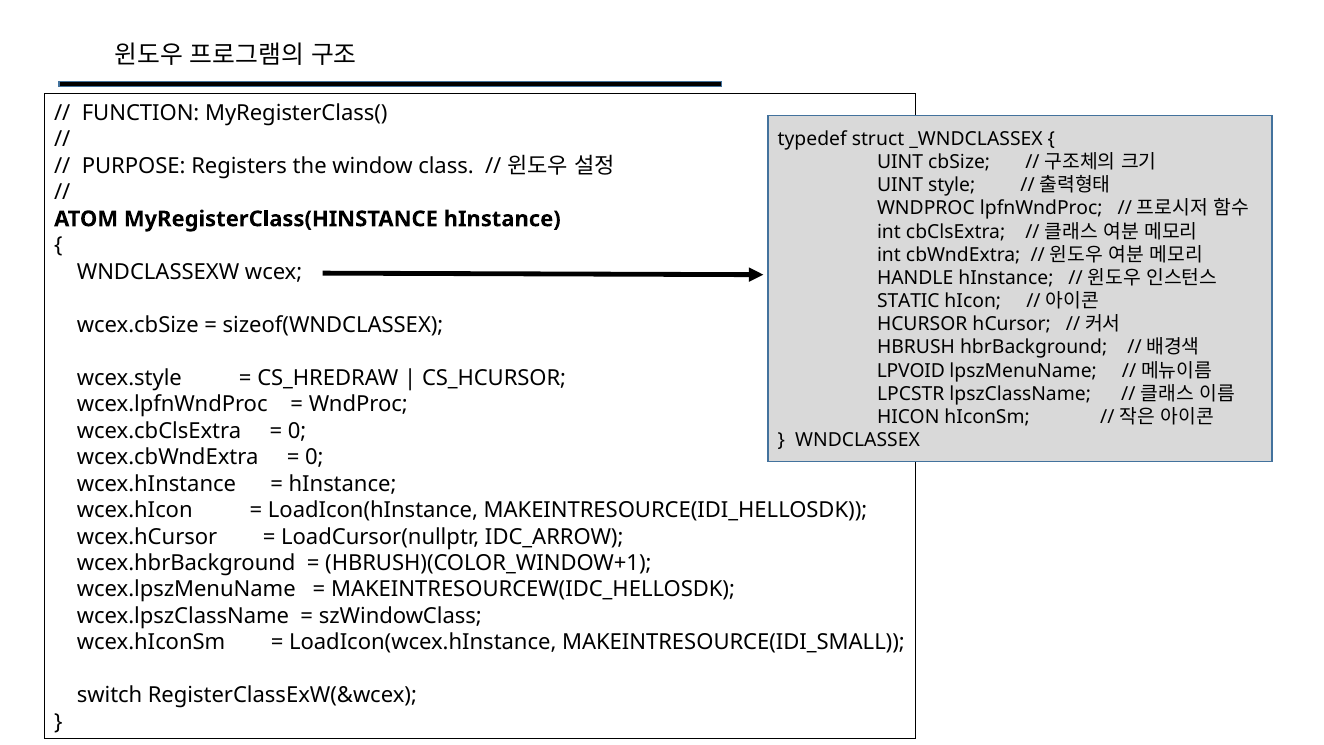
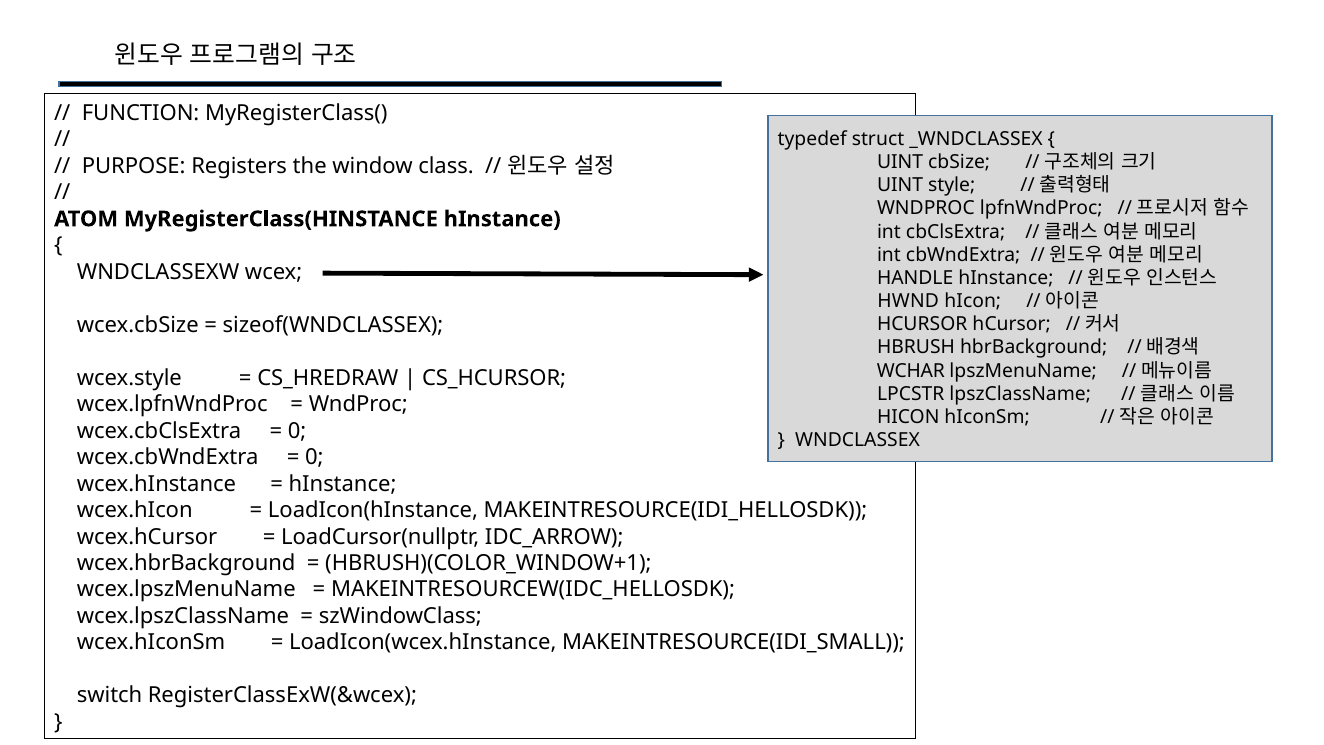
STATIC: STATIC -> HWND (908, 301)
LPVOID: LPVOID -> WCHAR (911, 371)
